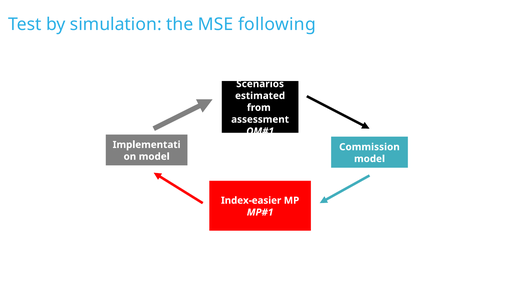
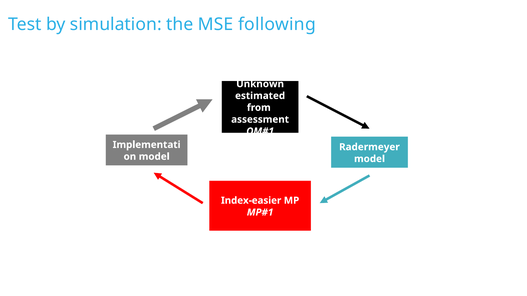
Scenarios: Scenarios -> Unknown (260, 84)
Commission: Commission -> Radermeyer (369, 147)
